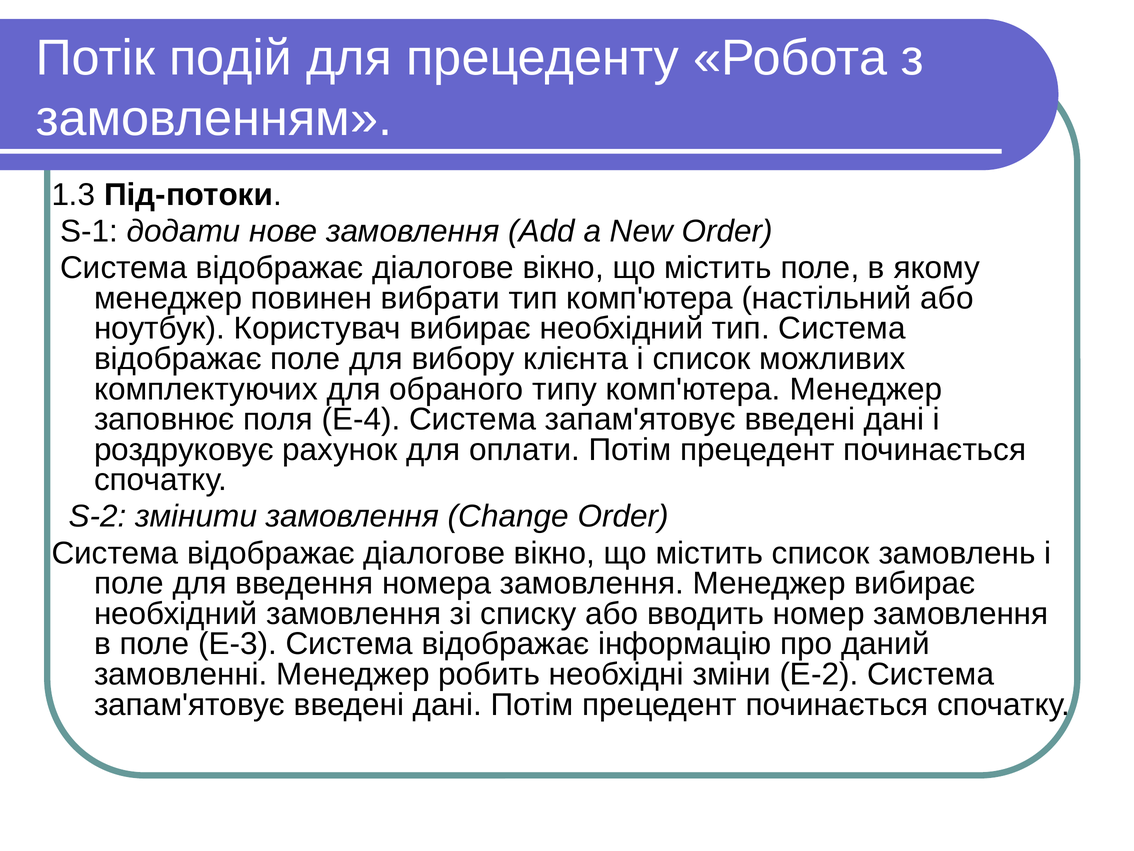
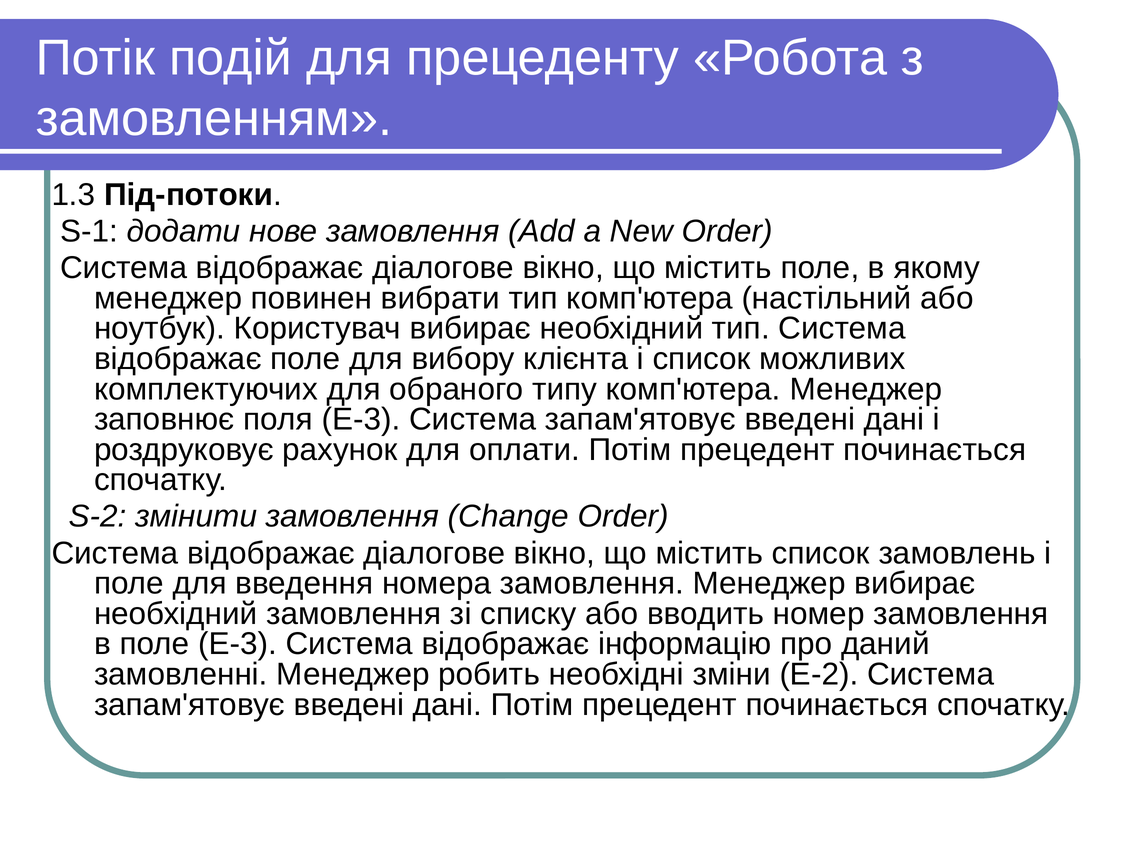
E-4: E-4 -> E-3 (361, 419)
